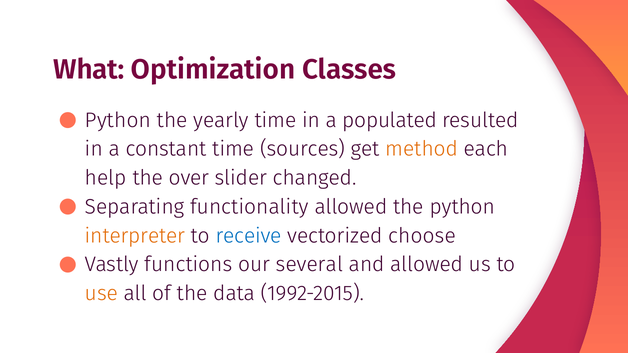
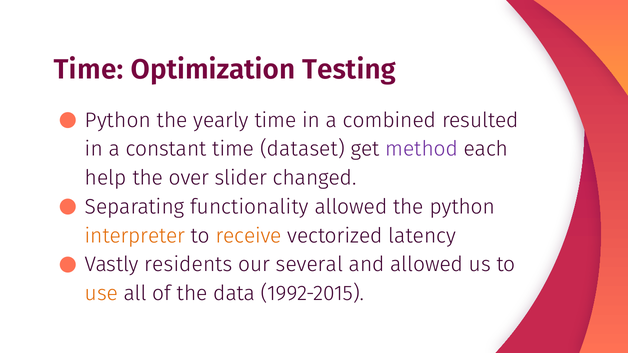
What: What -> Time (89, 69)
Classes: Classes -> Testing (349, 69)
populated: populated -> combined (389, 120)
sources: sources -> dataset (302, 149)
method colour: orange -> purple (422, 149)
receive colour: blue -> orange (249, 236)
choose: choose -> latency (422, 236)
functions: functions -> residents (188, 265)
